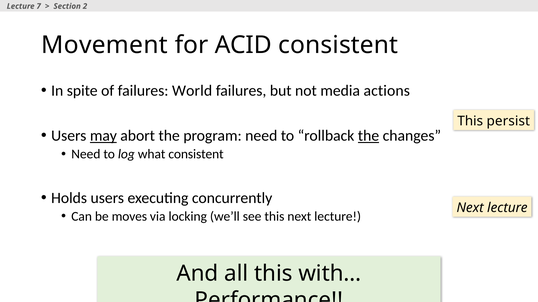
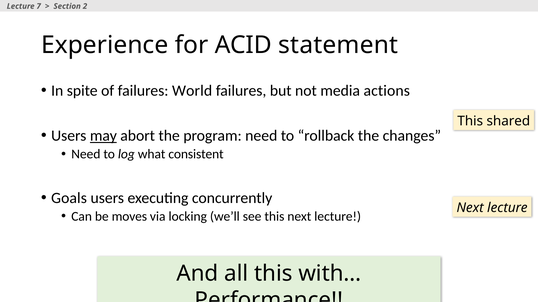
Movement: Movement -> Experience (105, 45)
ACID consistent: consistent -> statement (338, 45)
persist: persist -> shared (508, 121)
the underline: present -> none (369, 136)
Holds: Holds -> Goals (69, 198)
